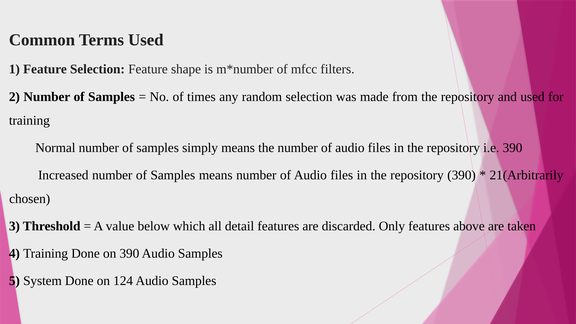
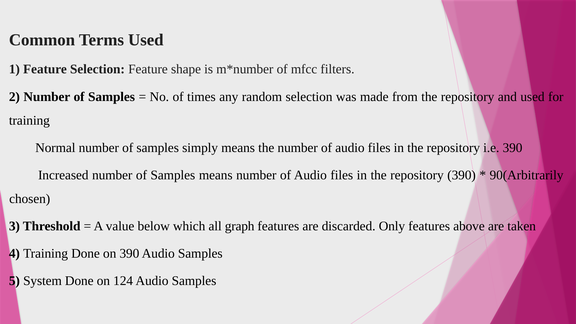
21(Arbitrarily: 21(Arbitrarily -> 90(Arbitrarily (527, 175)
detail: detail -> graph (240, 226)
